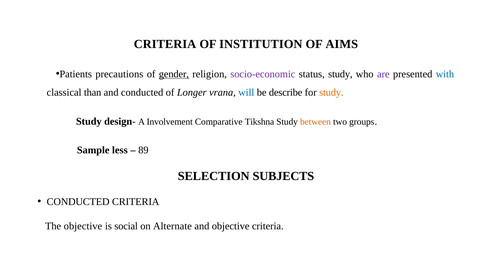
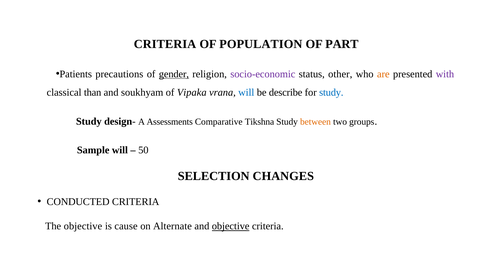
INSTITUTION: INSTITUTION -> POPULATION (261, 44)
AIMS: AIMS -> PART (342, 44)
status study: study -> other (340, 74)
are colour: purple -> orange (383, 74)
with colour: blue -> purple (445, 74)
and conducted: conducted -> soukhyam (142, 92)
Longer: Longer -> Vipaka (192, 92)
study colour: orange -> blue (331, 92)
Involvement: Involvement -> Assessments (170, 122)
Sample less: less -> will (120, 150)
89: 89 -> 50 (143, 150)
SUBJECTS: SUBJECTS -> CHANGES (283, 176)
social: social -> cause (126, 226)
objective underline: none -> present (231, 226)
